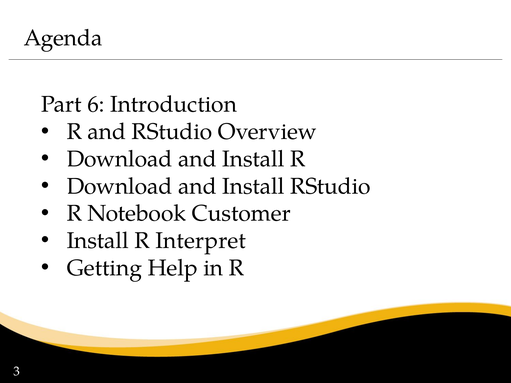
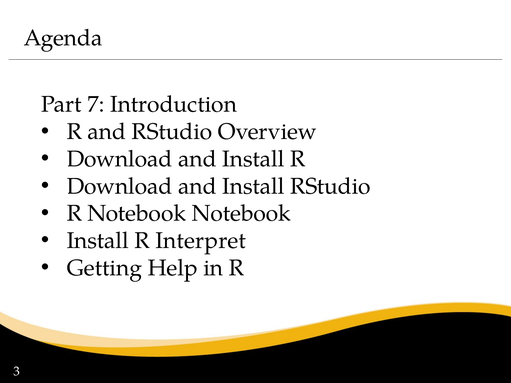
6: 6 -> 7 (96, 105)
Notebook Customer: Customer -> Notebook (241, 214)
